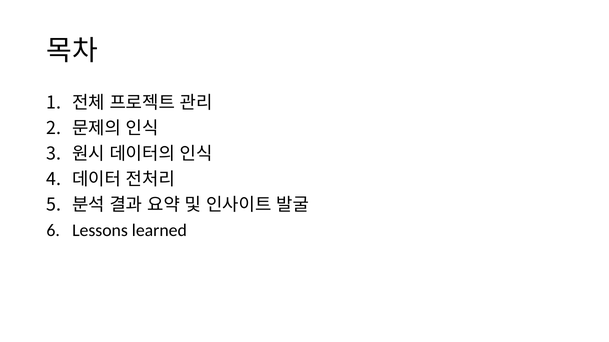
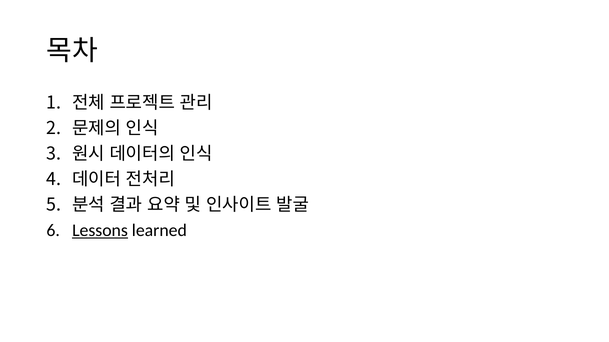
Lessons underline: none -> present (100, 231)
